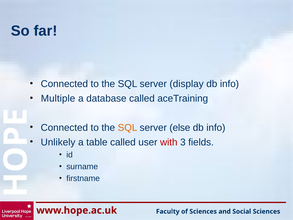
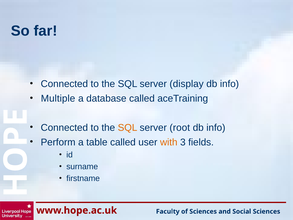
else: else -> root (180, 127)
Unlikely: Unlikely -> Perform (58, 142)
with colour: red -> orange (169, 142)
